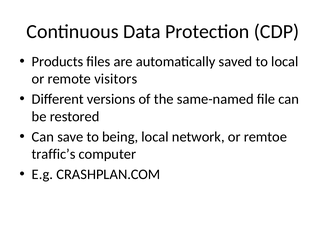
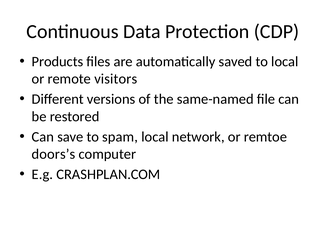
being: being -> spam (120, 137)
traffic’s: traffic’s -> doors’s (53, 154)
